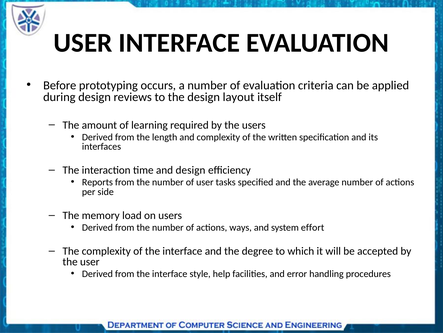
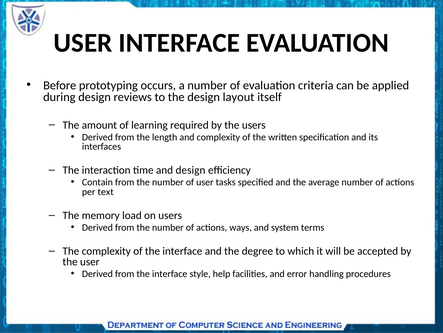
Reports: Reports -> Contain (97, 182)
side: side -> text (106, 191)
effort: effort -> terms (313, 227)
